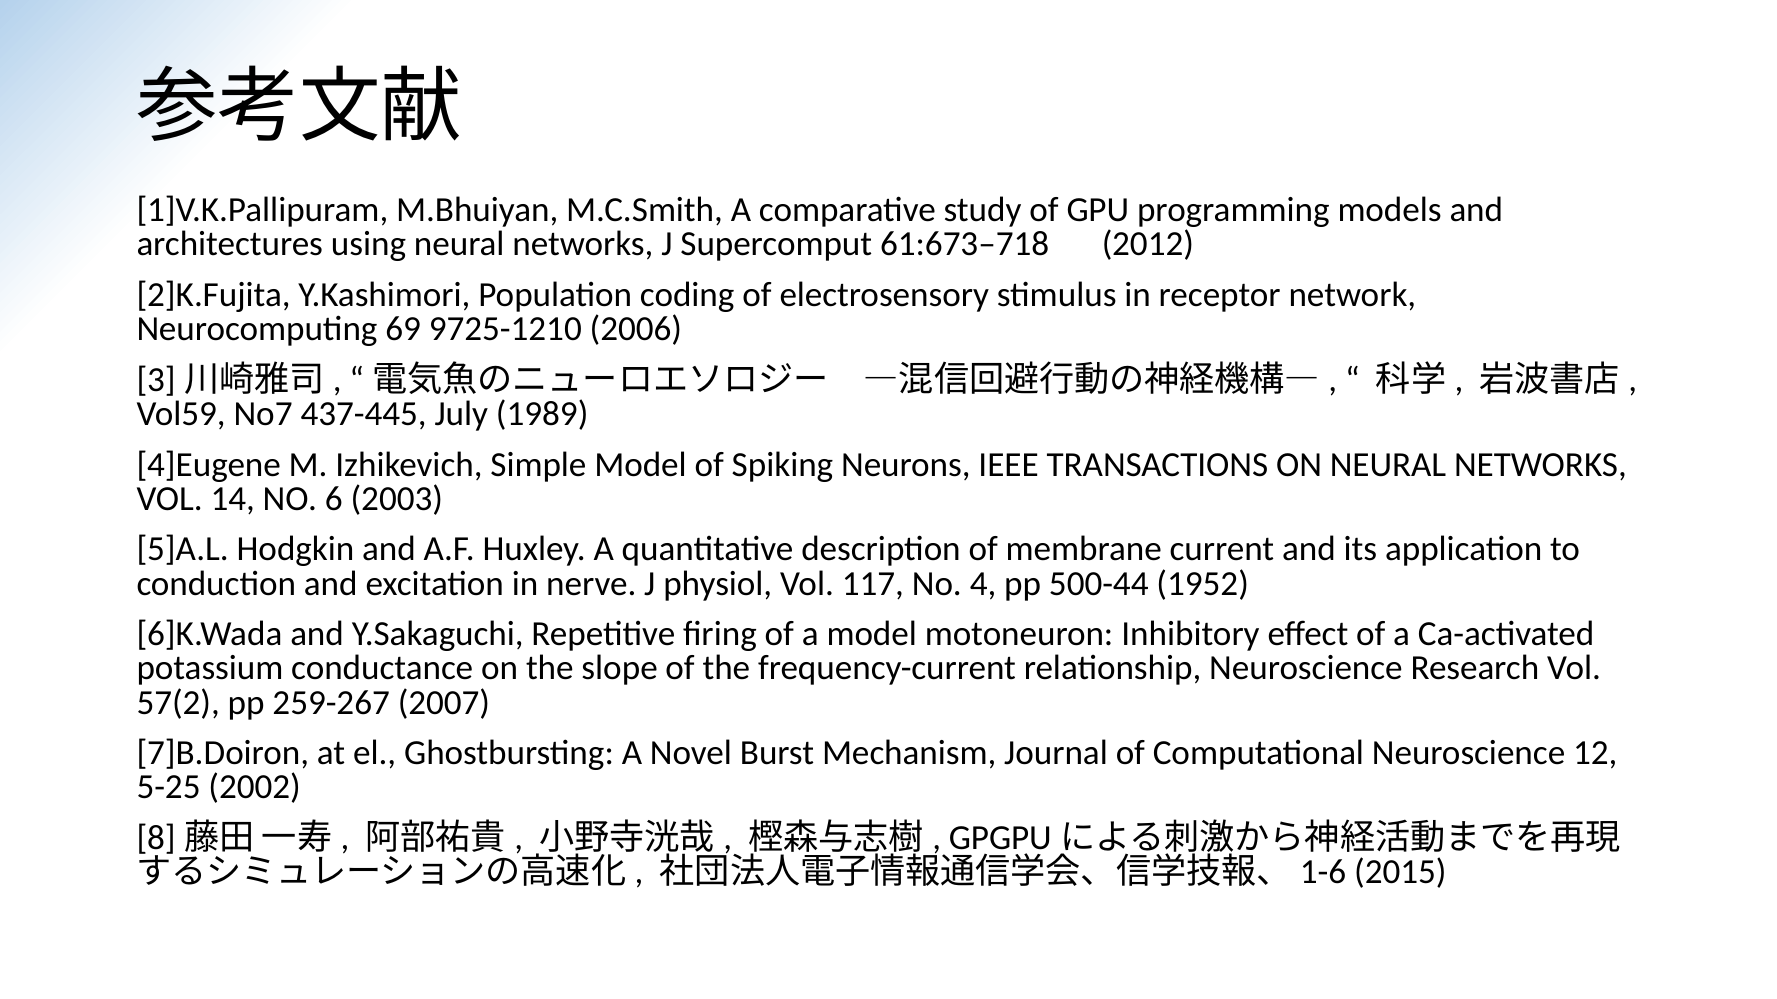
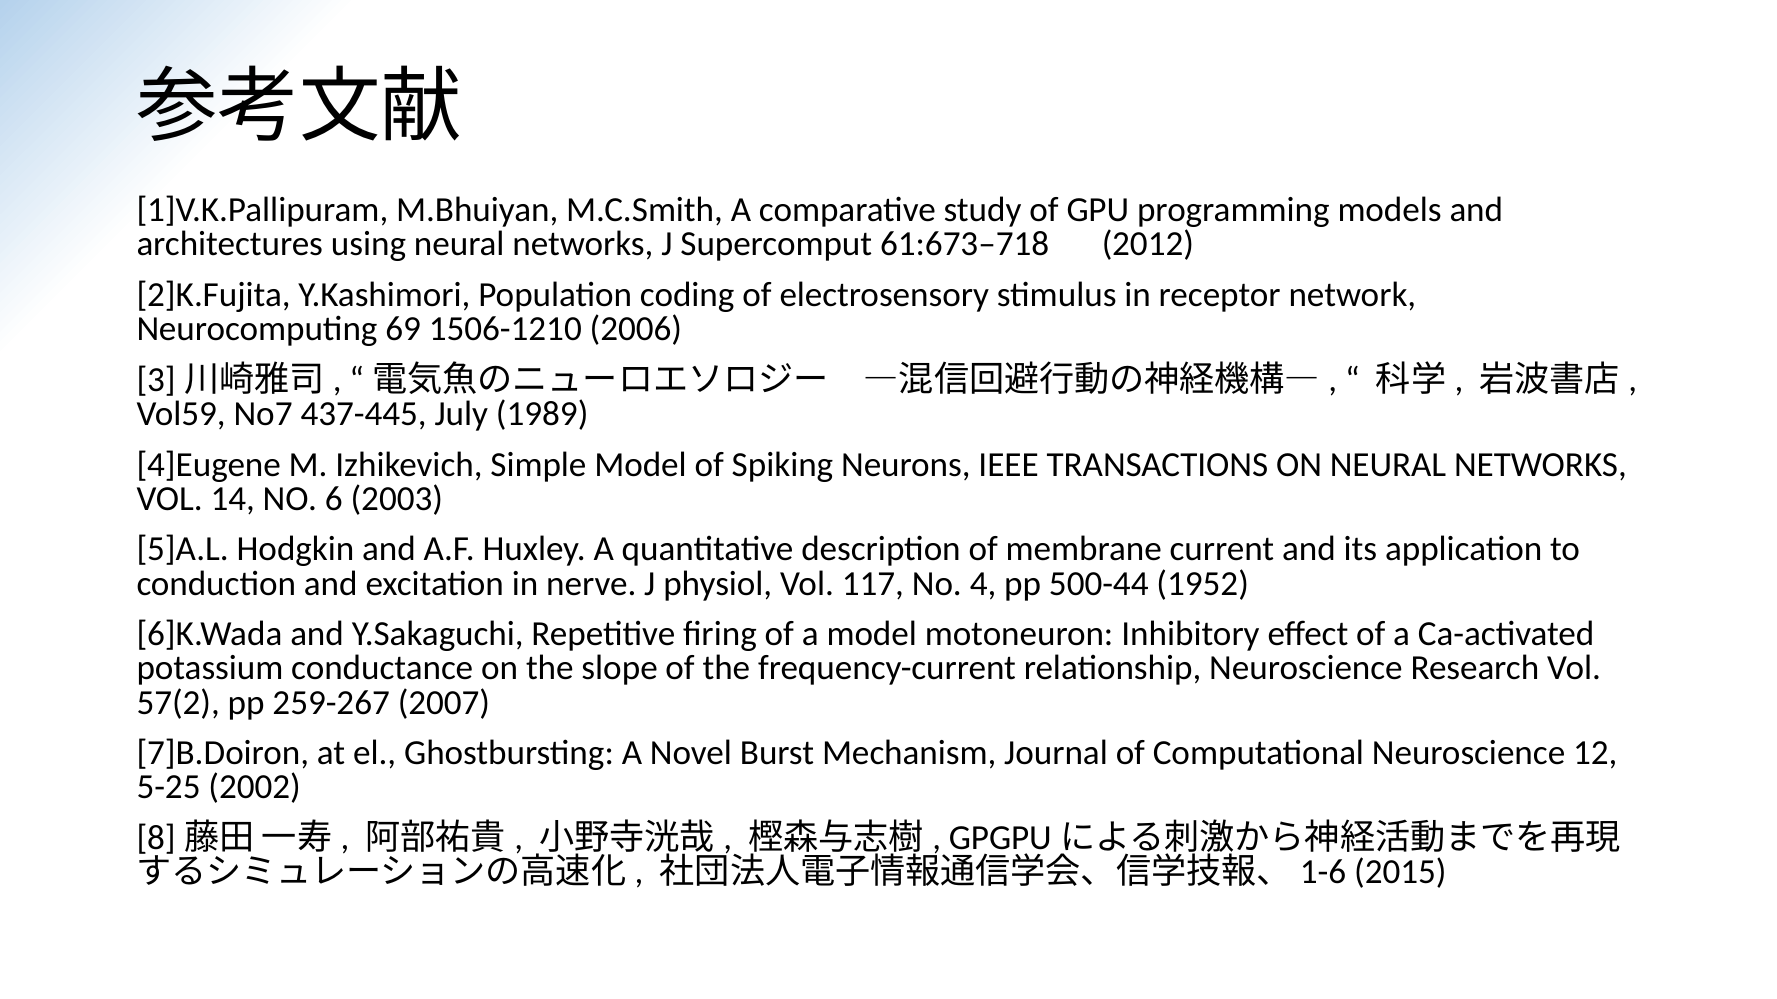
9725-1210: 9725-1210 -> 1506-1210 (505, 329)
